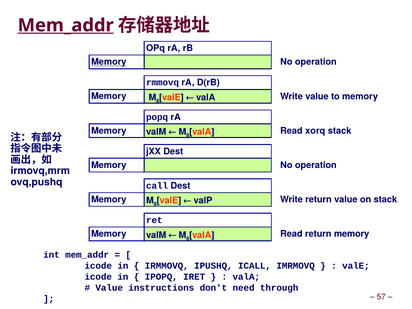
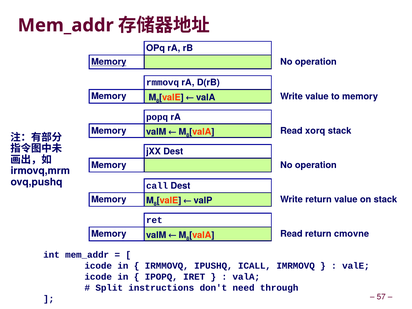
Mem_addr underline: present -> none (66, 25)
return memory: memory -> cmovne (352, 234)
Value: Value -> Split (109, 288)
